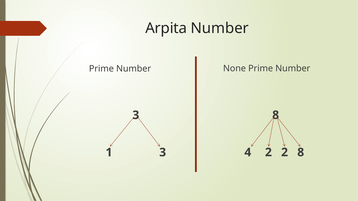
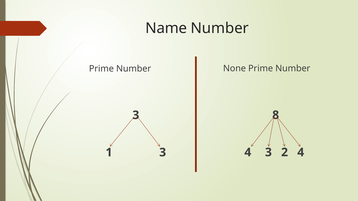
Arpita: Arpita -> Name (166, 28)
4 2: 2 -> 3 (268, 153)
2 8: 8 -> 4 (301, 153)
